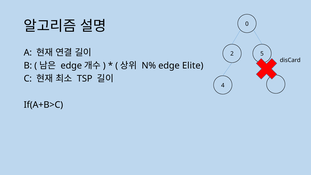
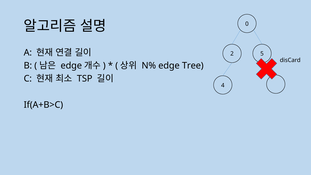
Elite: Elite -> Tree (193, 66)
